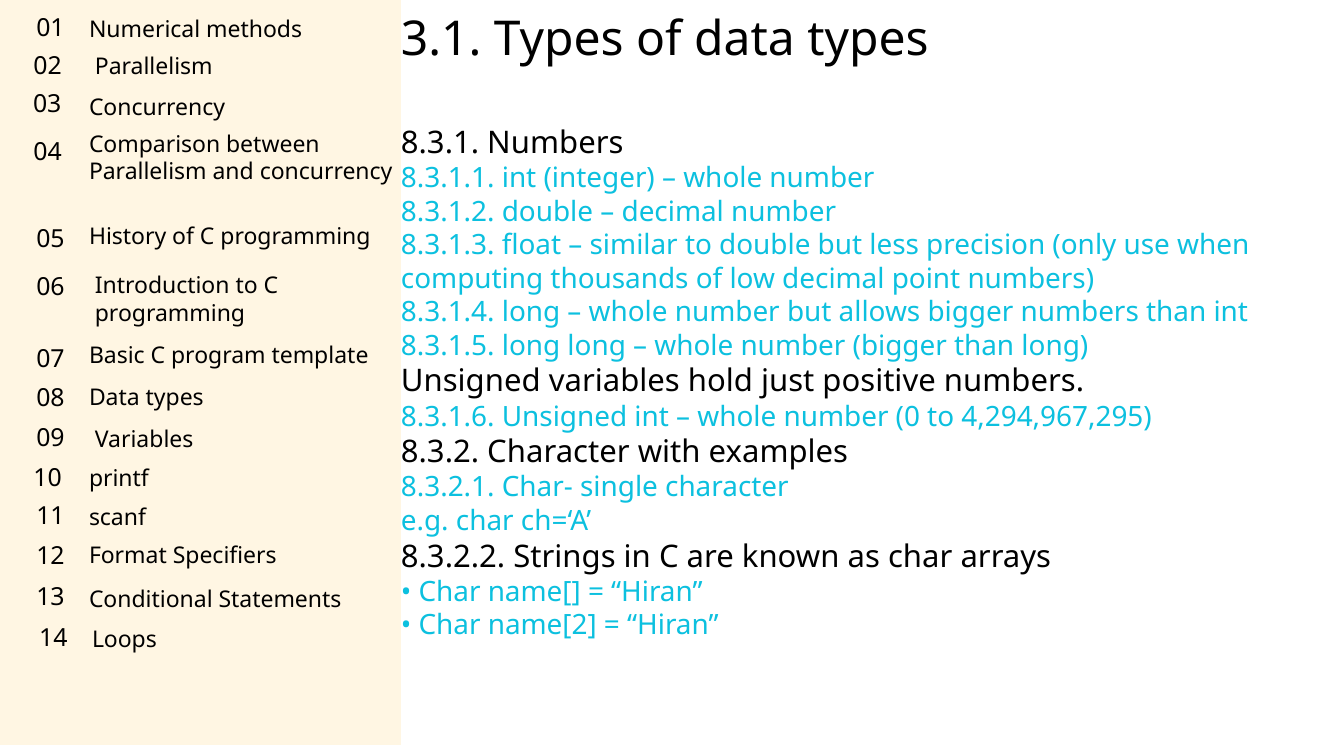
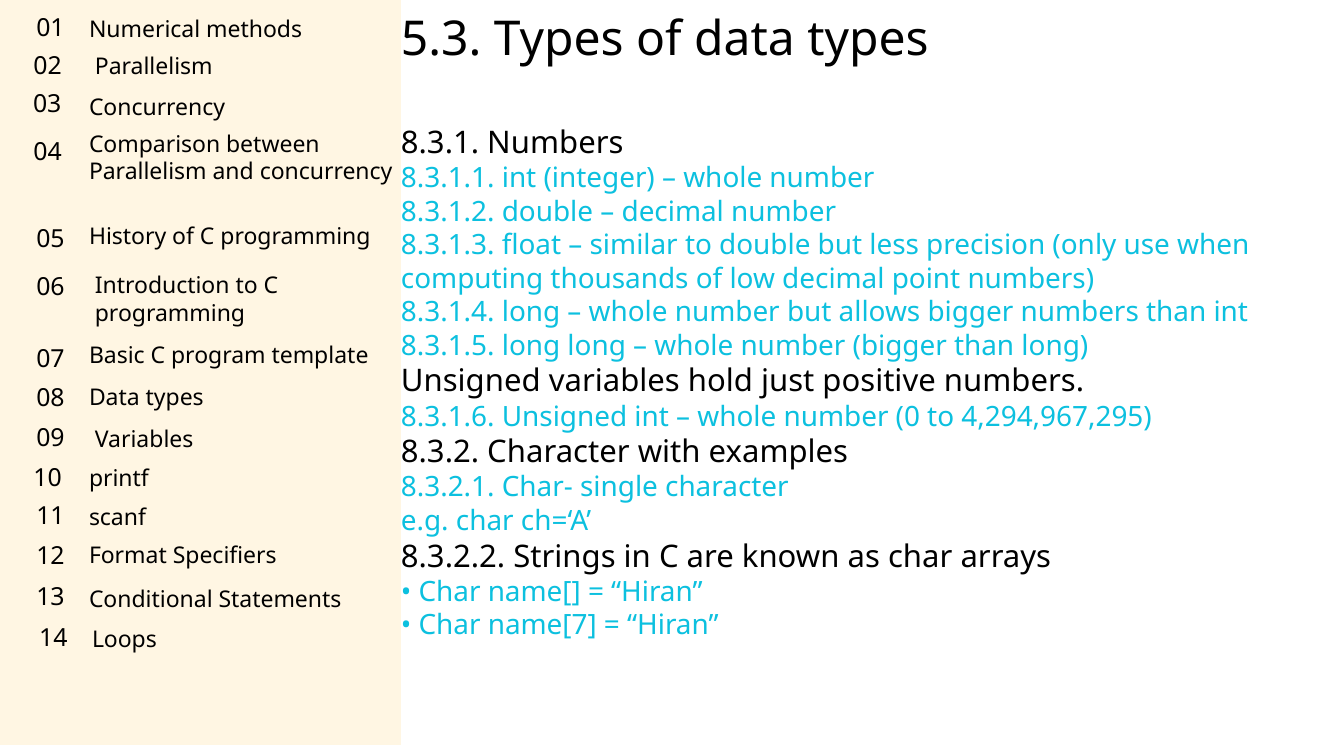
3.1: 3.1 -> 5.3 (441, 39)
name[2: name[2 -> name[7 (542, 625)
